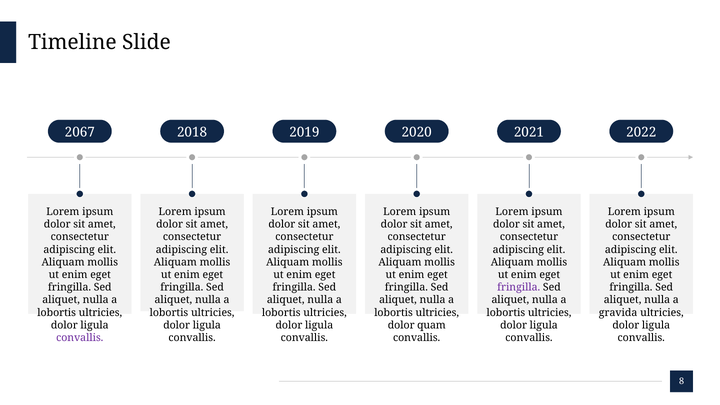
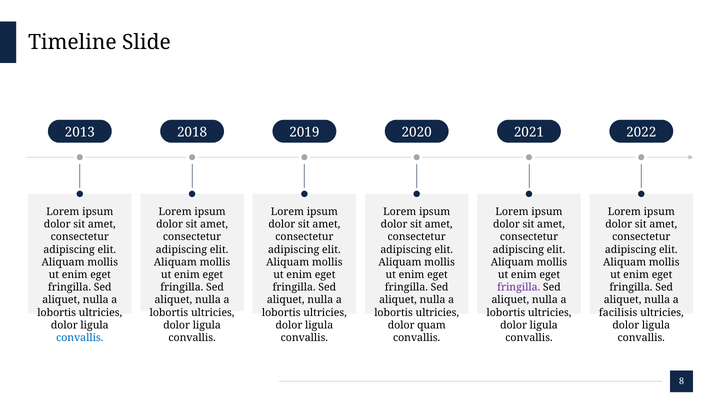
2067: 2067 -> 2013 (80, 132)
gravida: gravida -> facilisis (618, 313)
convallis colour: purple -> blue (80, 338)
